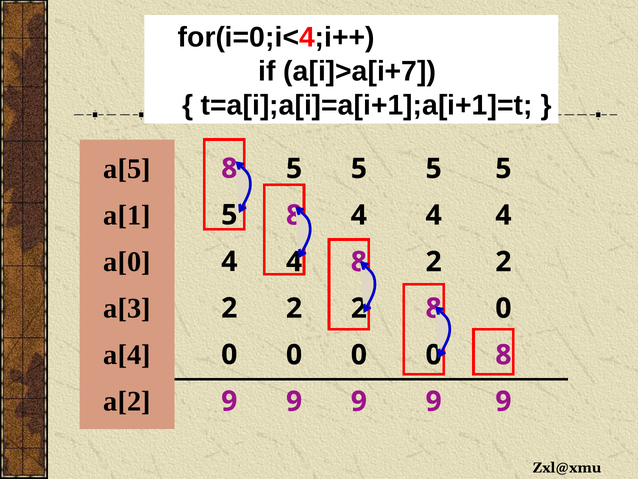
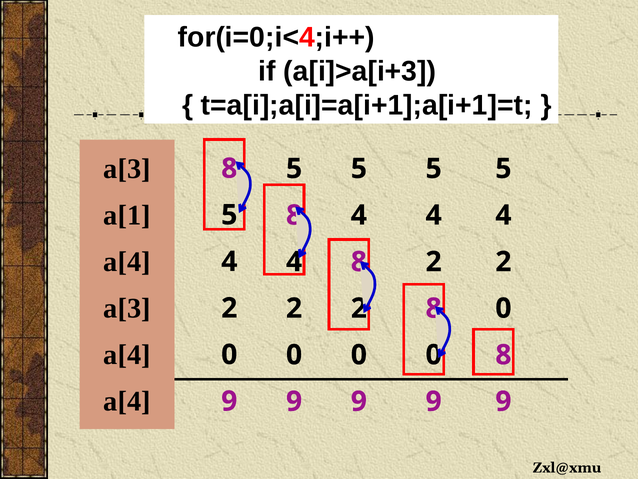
a[i]>a[i+7: a[i]>a[i+7 -> a[i]>a[i+3 (360, 71)
a[5: a[5 -> a[3 (127, 169)
a[0: a[0 -> a[4 (127, 262)
a[2: a[2 -> a[4 (127, 401)
